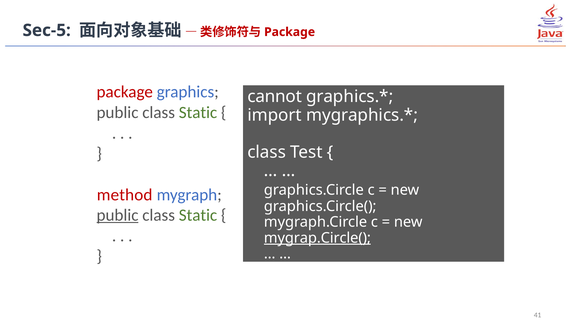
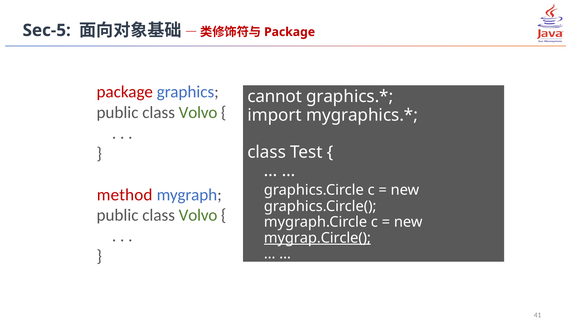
Static: Static -> Volvo (198, 112)
public underline: present -> none (118, 215)
Static: Static -> Volvo (198, 215)
